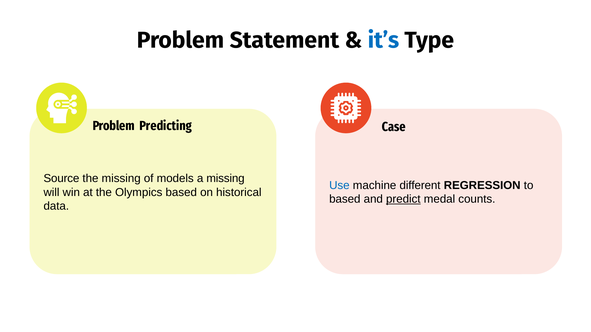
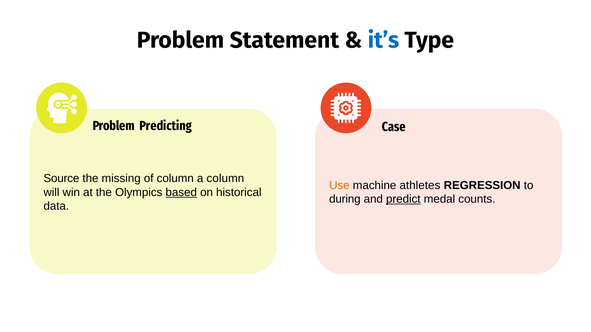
of models: models -> column (175, 179)
a missing: missing -> column (225, 179)
Use colour: blue -> orange (339, 186)
different: different -> athletes (420, 186)
based underline: none -> present (181, 193)
based: based -> during (345, 199)
